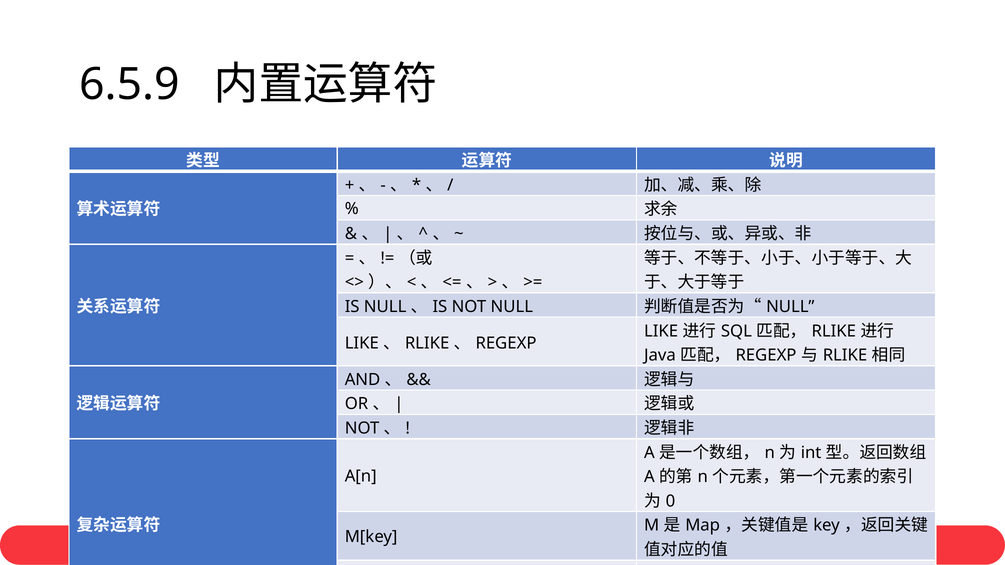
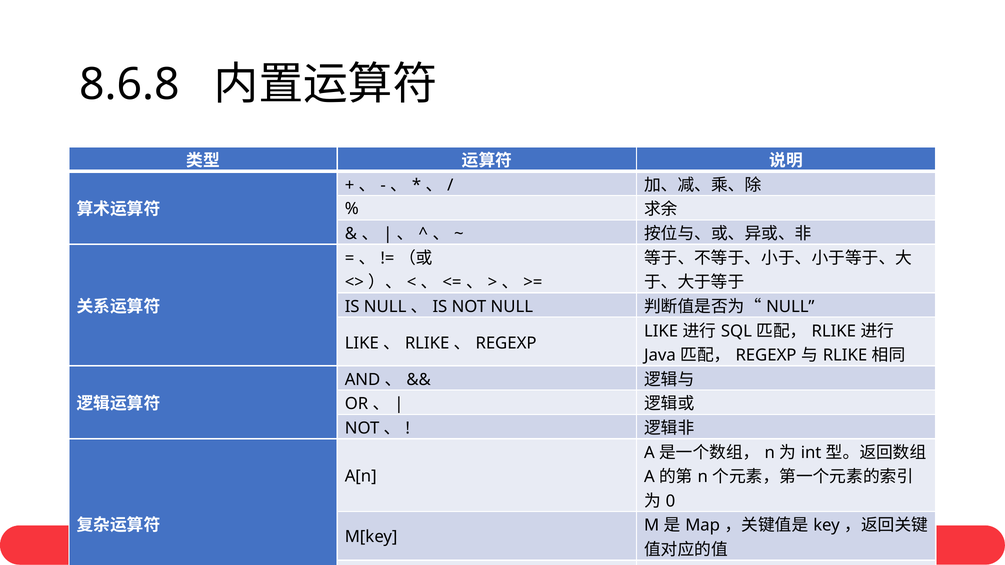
6.5.9: 6.5.9 -> 8.6.8 (129, 84)
